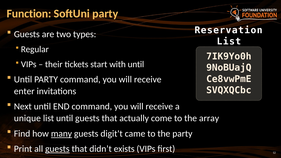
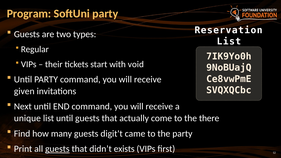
Function: Function -> Program (29, 14)
with until: until -> void (136, 64)
enter: enter -> given (24, 91)
array: array -> there (209, 118)
many underline: present -> none (61, 134)
